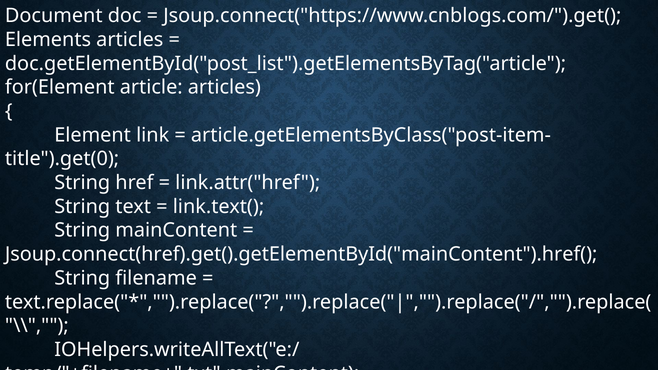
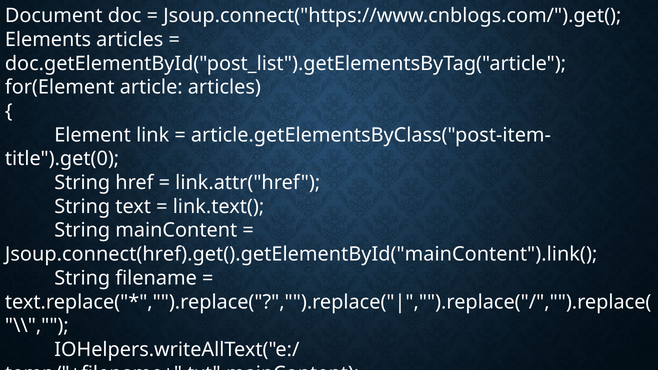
Jsoup.connect(href).get().getElementById("mainContent").href(: Jsoup.connect(href).get().getElementById("mainContent").href( -> Jsoup.connect(href).get().getElementById("mainContent").link( (301, 254)
